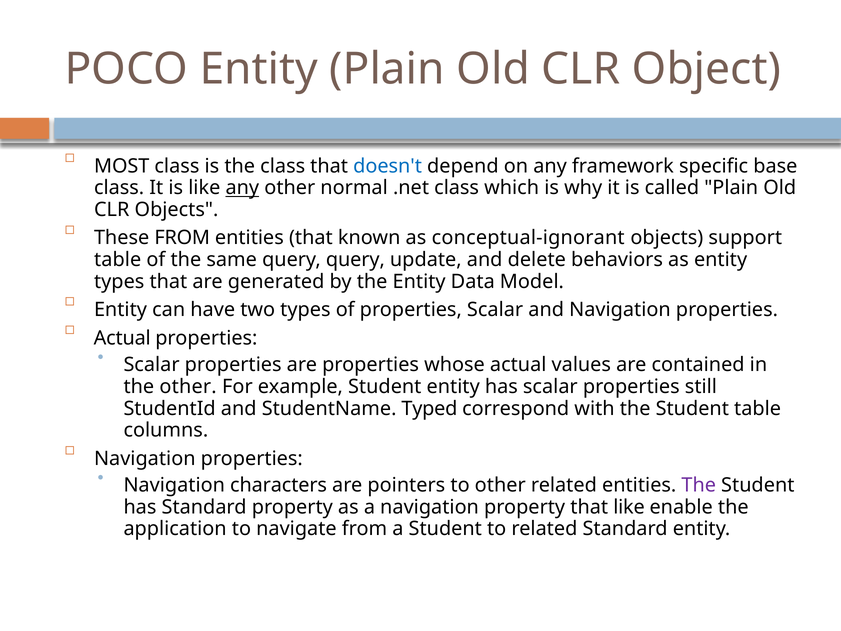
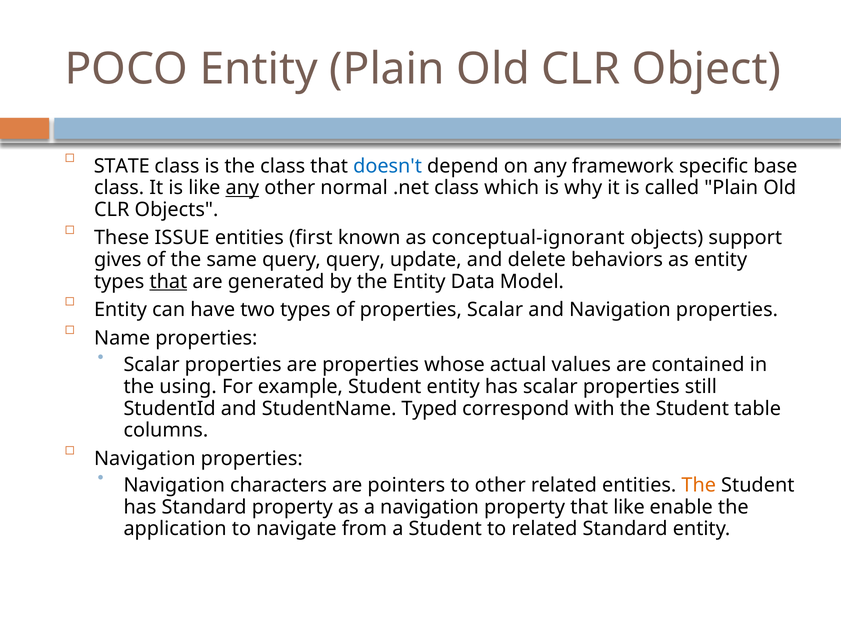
MOST: MOST -> STATE (122, 166)
These FROM: FROM -> ISSUE (182, 238)
entities that: that -> first (311, 238)
table: table -> gives (118, 260)
that underline: none -> present (168, 281)
Actual: Actual -> Name (122, 338)
the other: other -> using (188, 387)
The colour: purple -> orange (699, 485)
